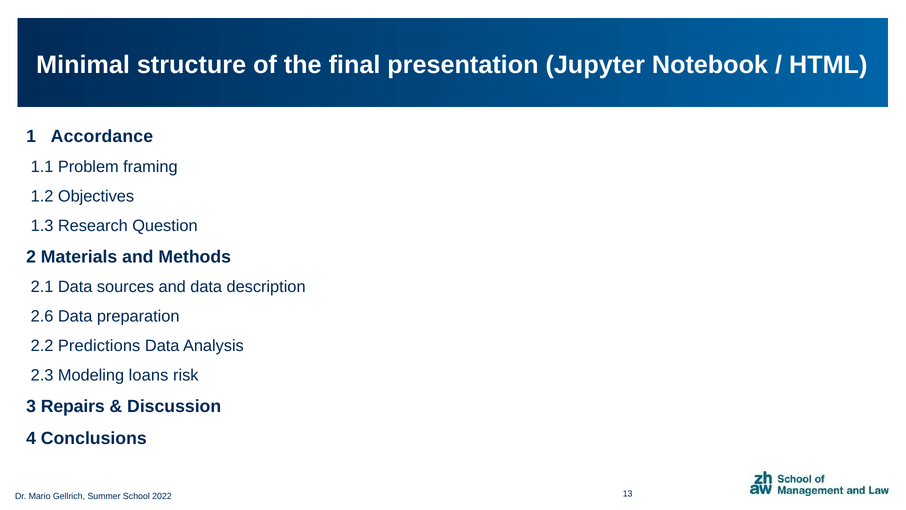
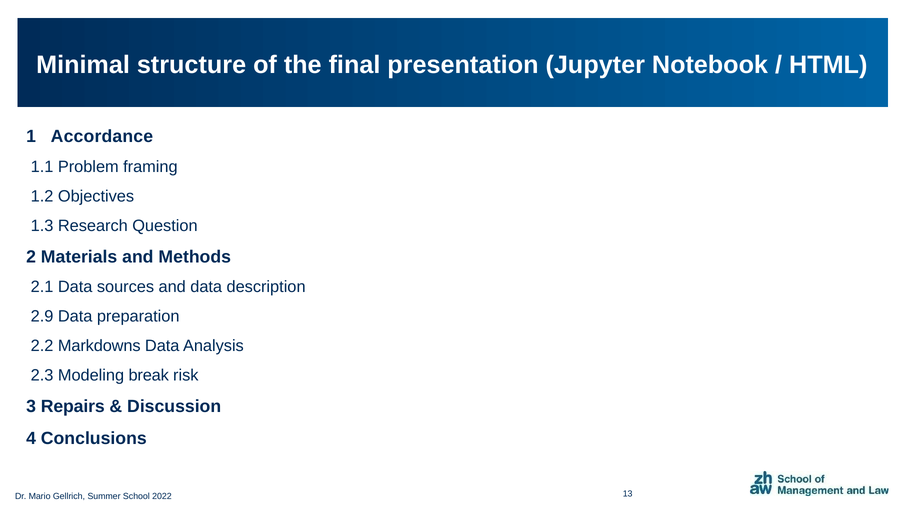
2.6: 2.6 -> 2.9 (42, 316)
Predictions: Predictions -> Markdowns (99, 346)
loans: loans -> break (149, 375)
